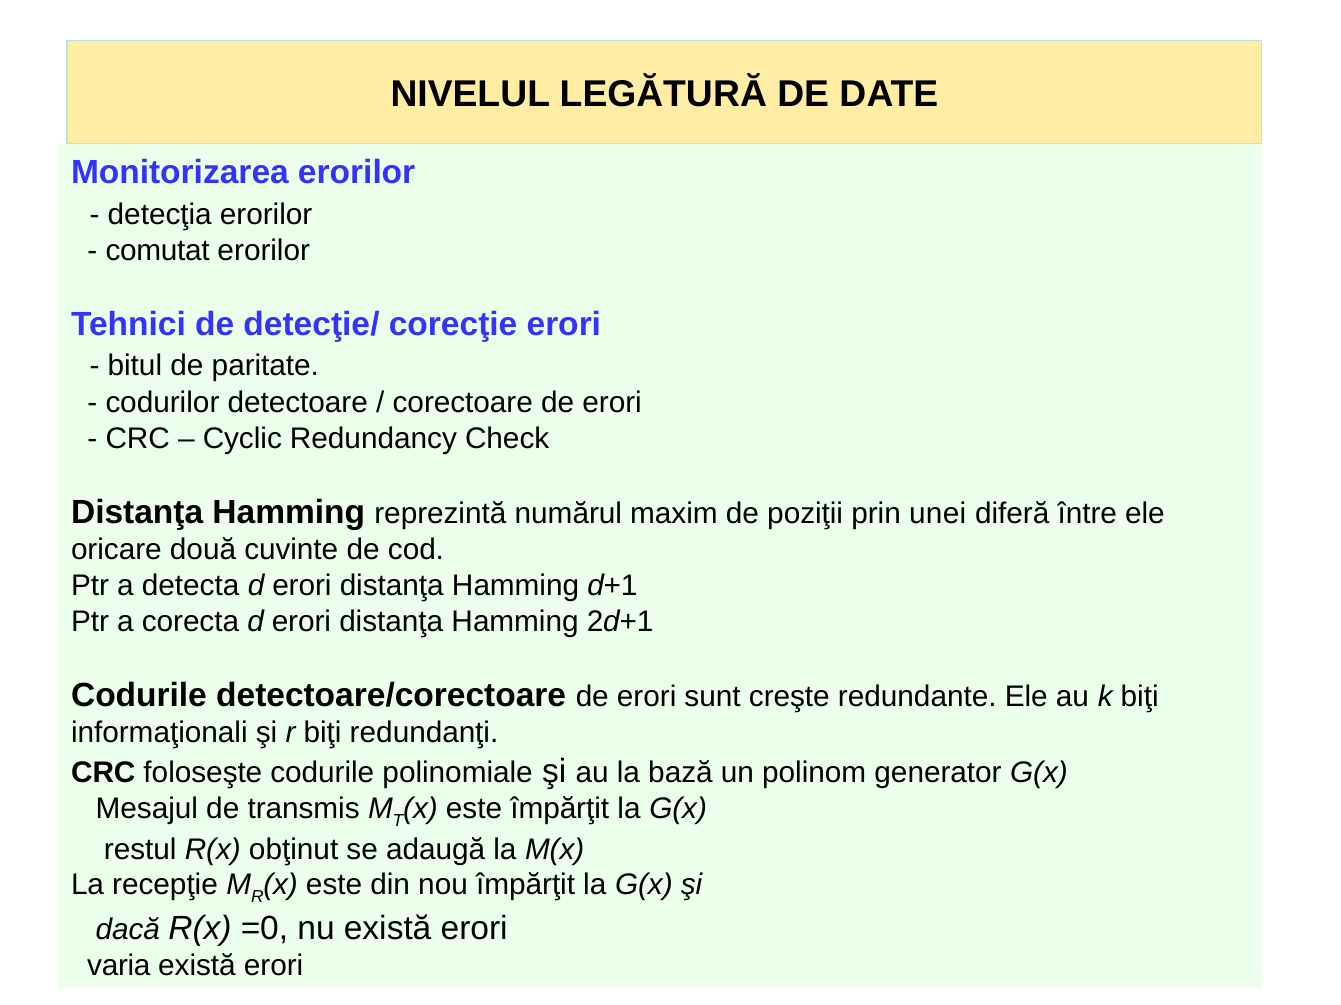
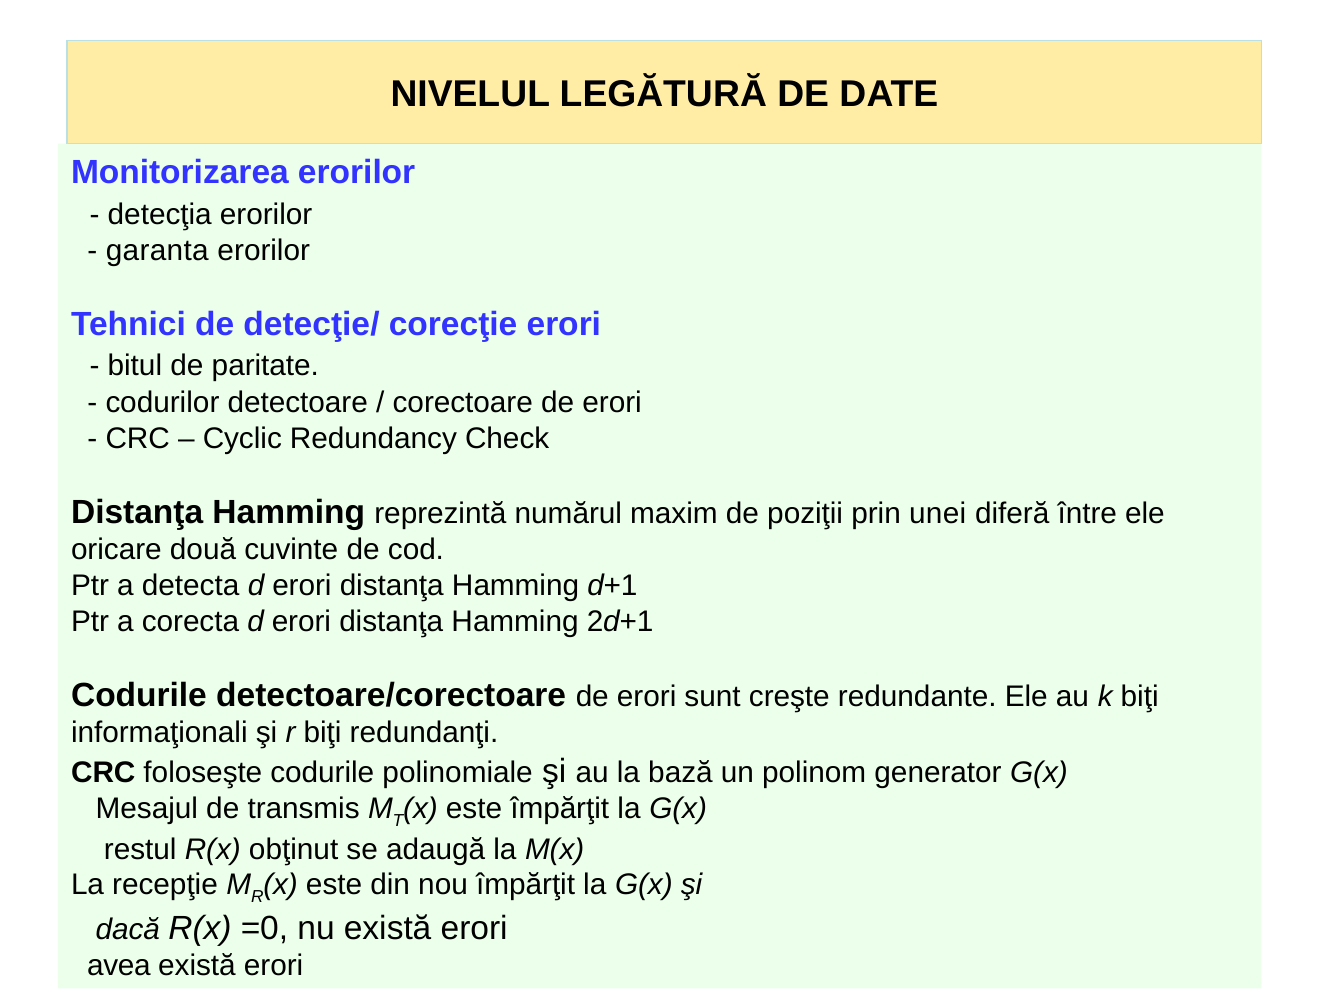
comutat: comutat -> garanta (157, 251)
varia: varia -> avea (119, 967)
